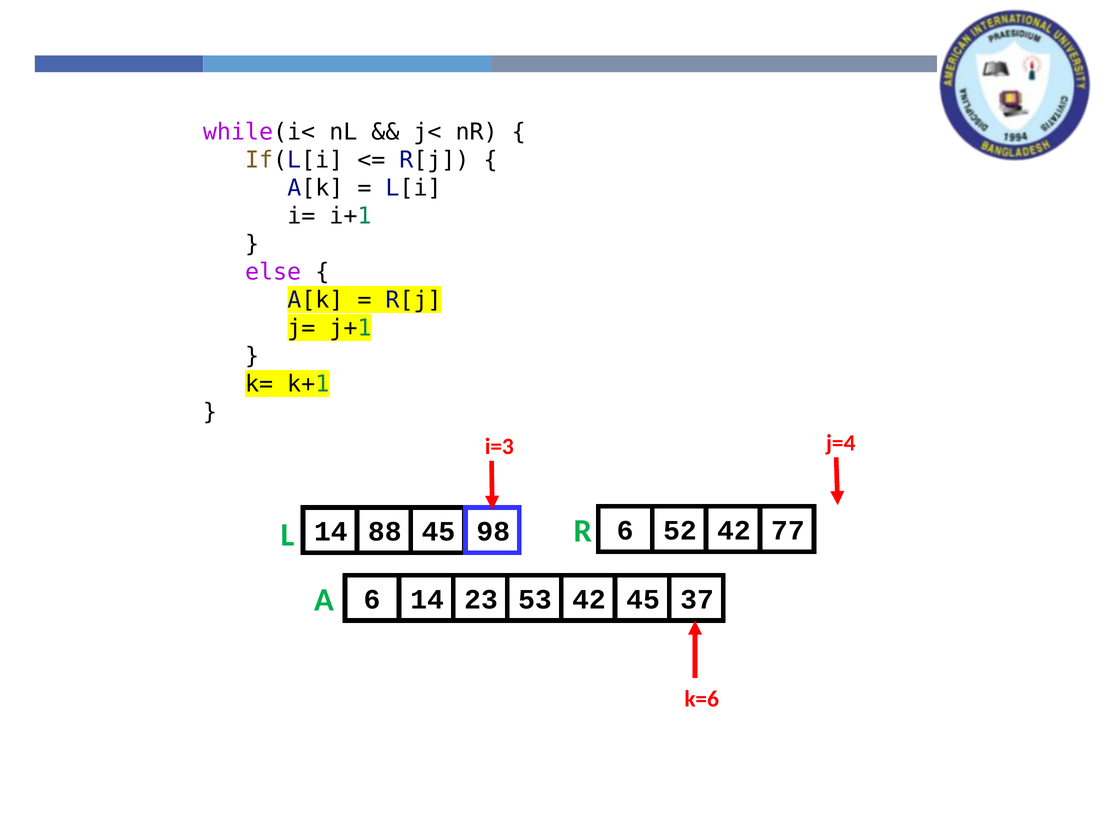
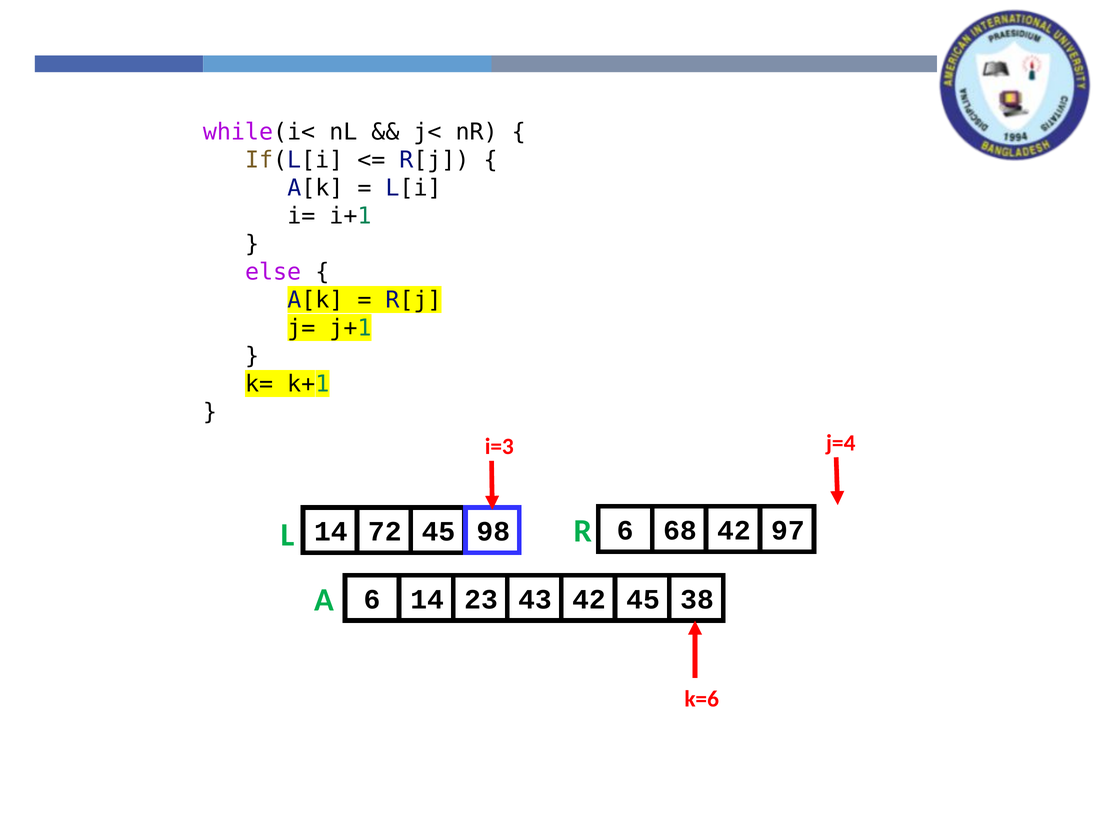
88: 88 -> 72 (385, 532)
52: 52 -> 68 (680, 531)
77: 77 -> 97 (788, 531)
53: 53 -> 43 (535, 599)
37: 37 -> 38 (697, 599)
